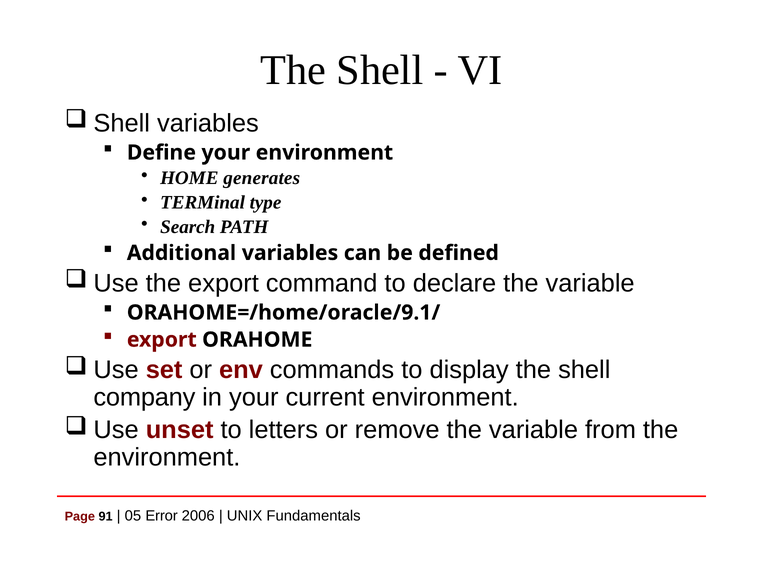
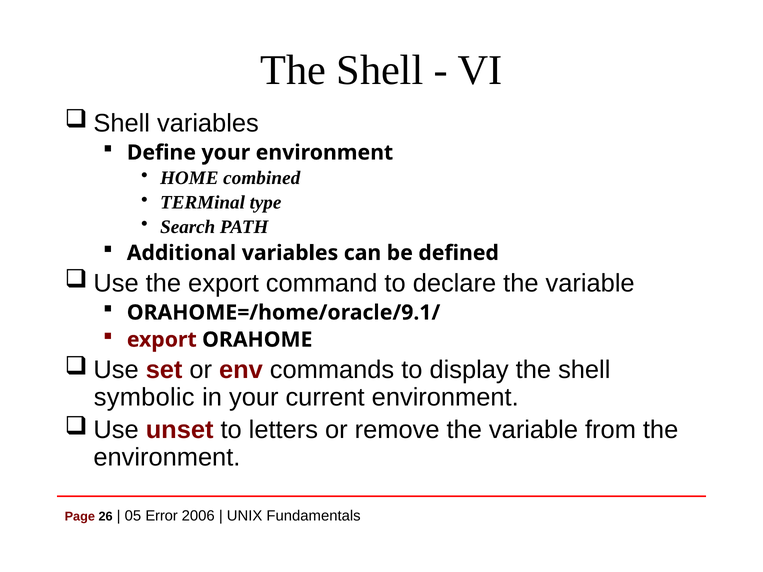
generates: generates -> combined (262, 178)
company: company -> symbolic (144, 398)
91: 91 -> 26 (106, 517)
